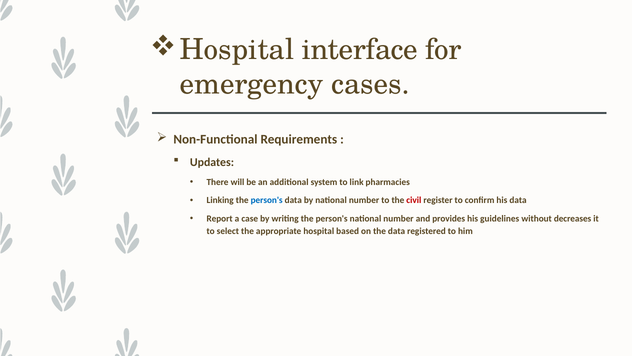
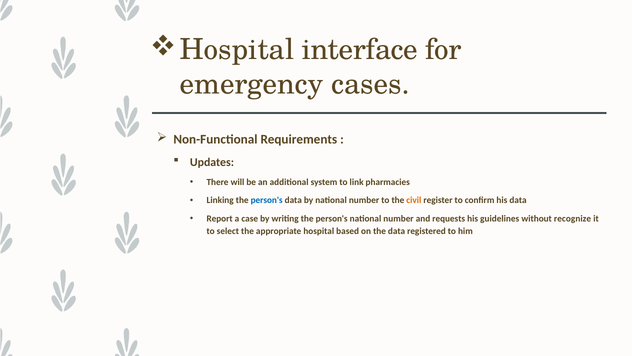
civil colour: red -> orange (414, 200)
provides: provides -> requests (449, 219)
decreases: decreases -> recognize (573, 219)
